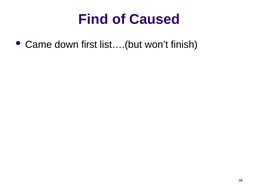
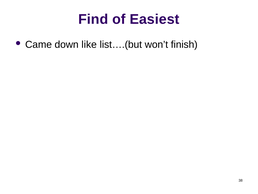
Caused: Caused -> Easiest (154, 19)
first: first -> like (89, 45)
